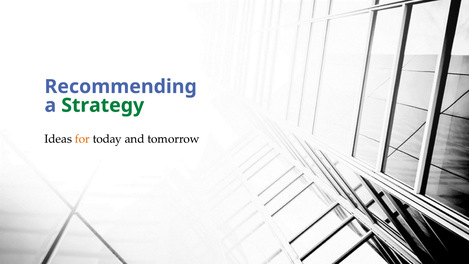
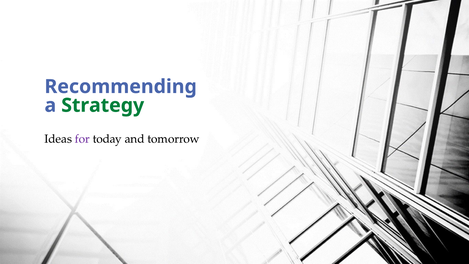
for colour: orange -> purple (82, 139)
